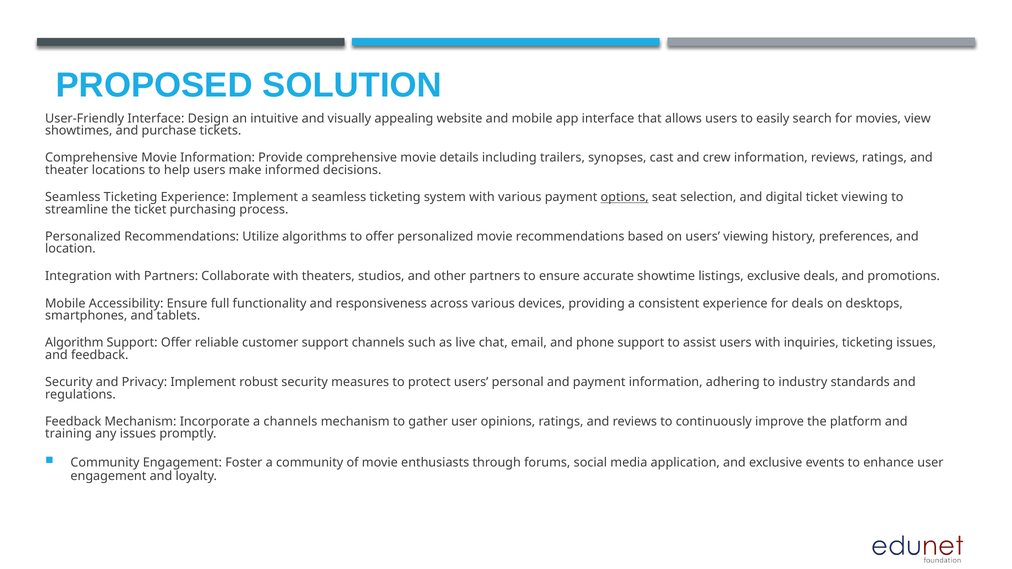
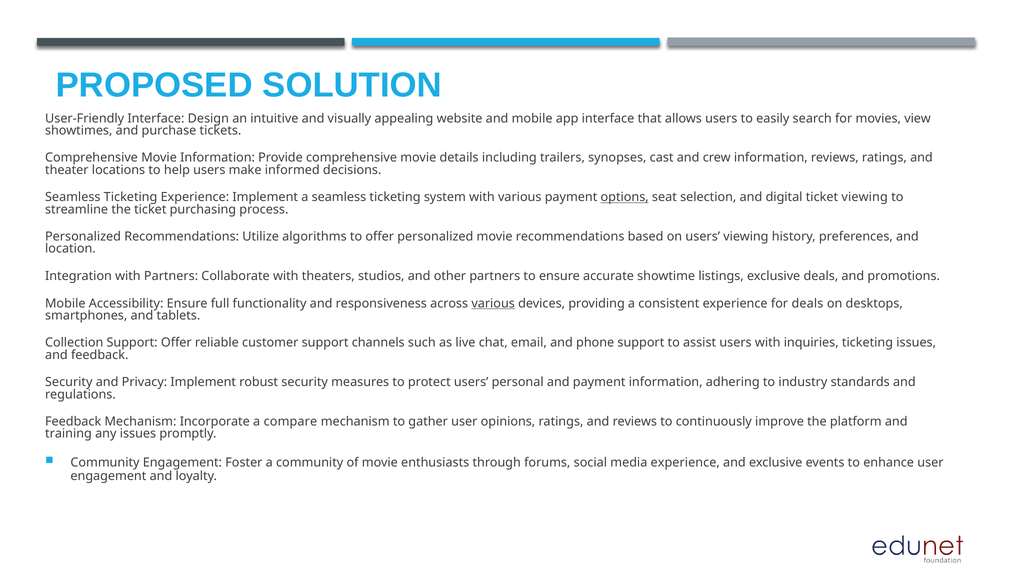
various underline: none -> present (493, 303)
Algorithm: Algorithm -> Collection (74, 343)
a channels: channels -> compare (290, 422)
media application: application -> experience (685, 463)
